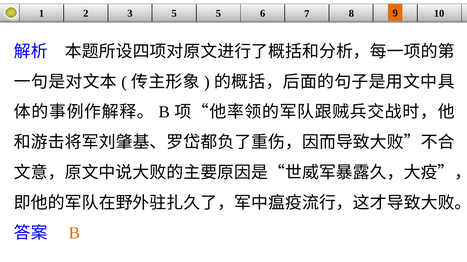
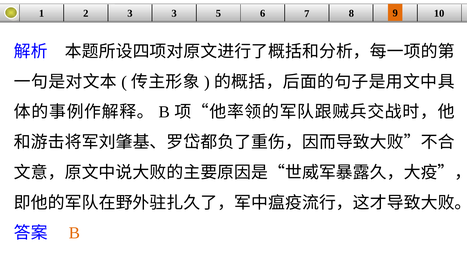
3 5: 5 -> 3 (174, 13)
